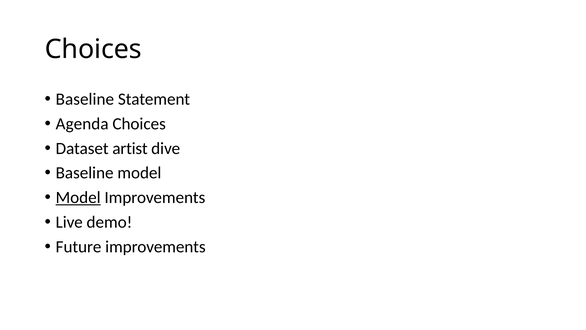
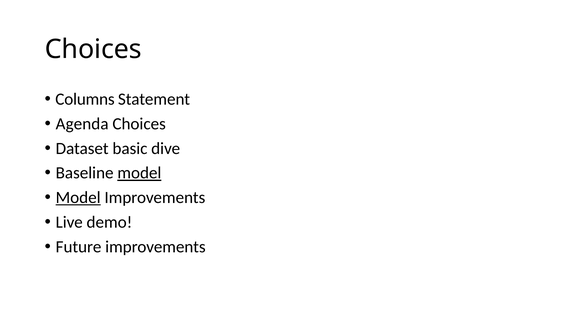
Baseline: Baseline -> Columns (85, 99)
artist: artist -> basic (130, 148)
model underline: none -> present (139, 173)
